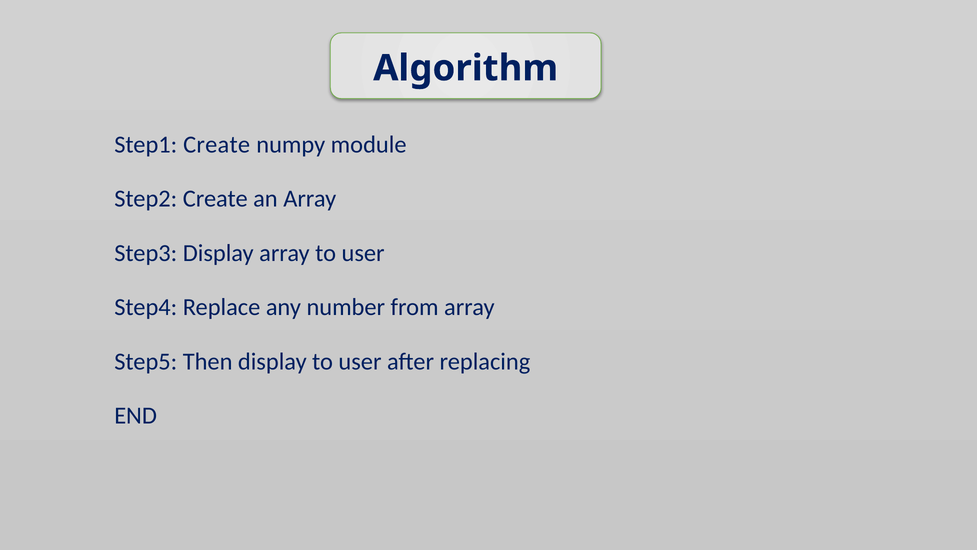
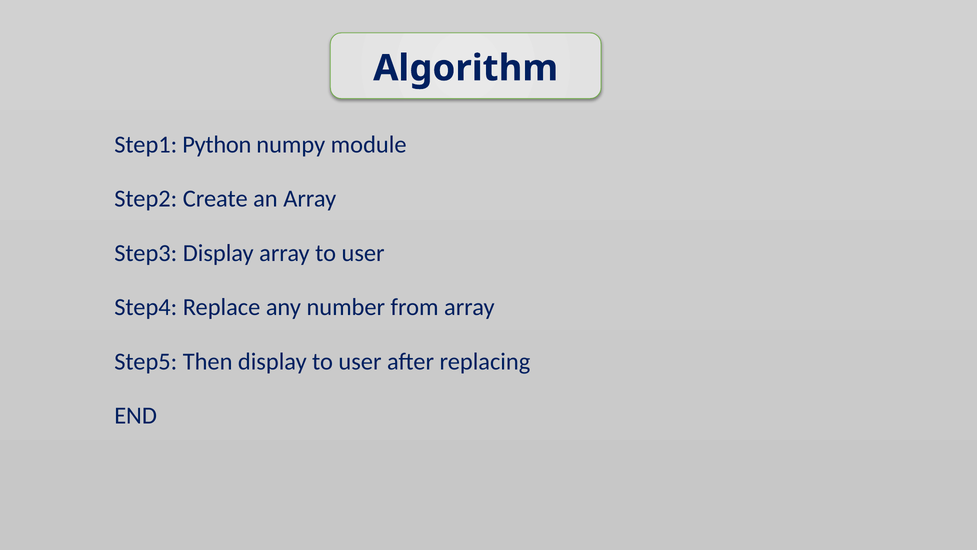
Step1 Create: Create -> Python (217, 145)
